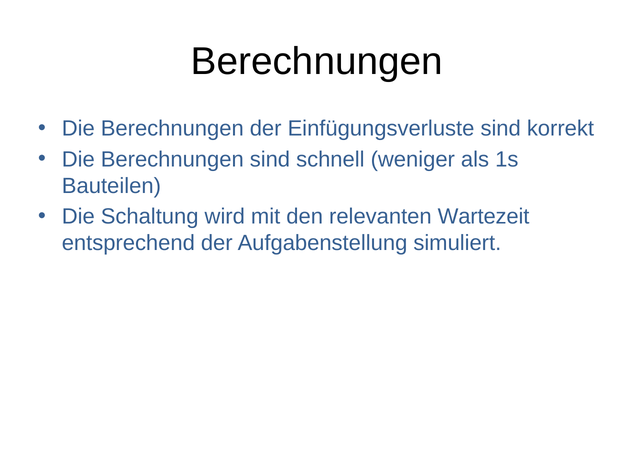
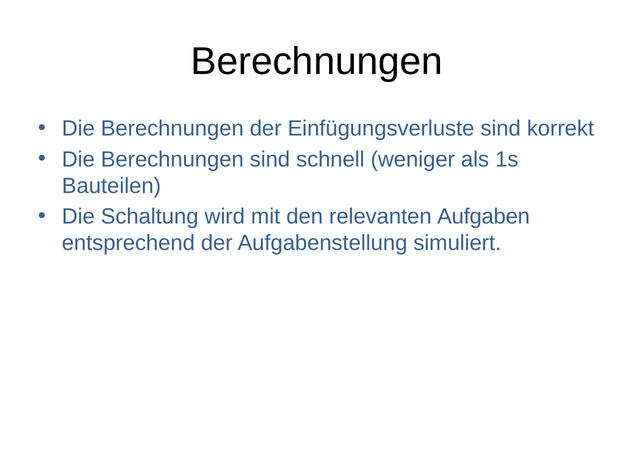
Wartezeit: Wartezeit -> Aufgaben (484, 217)
